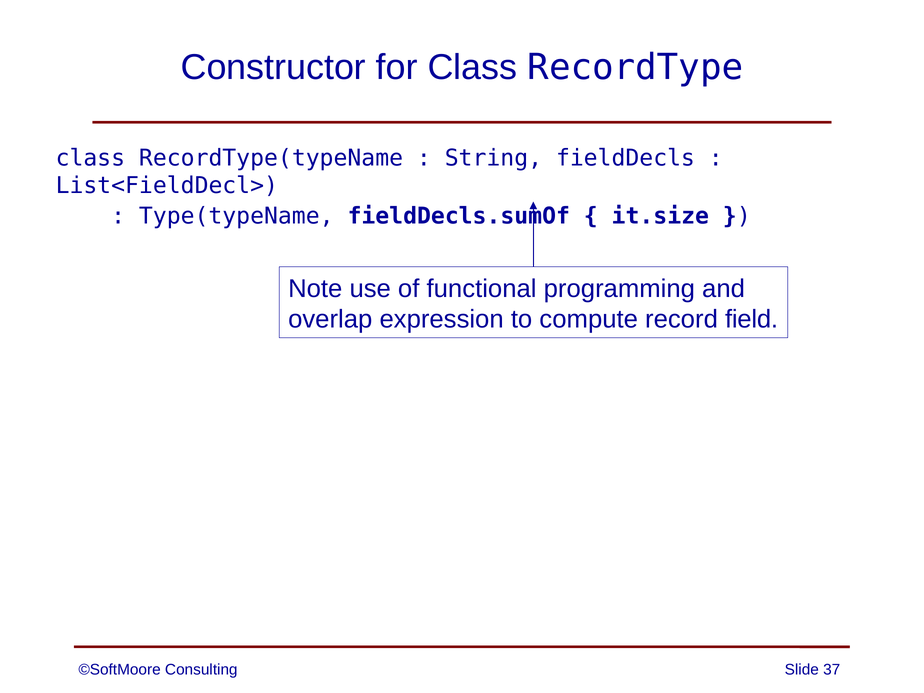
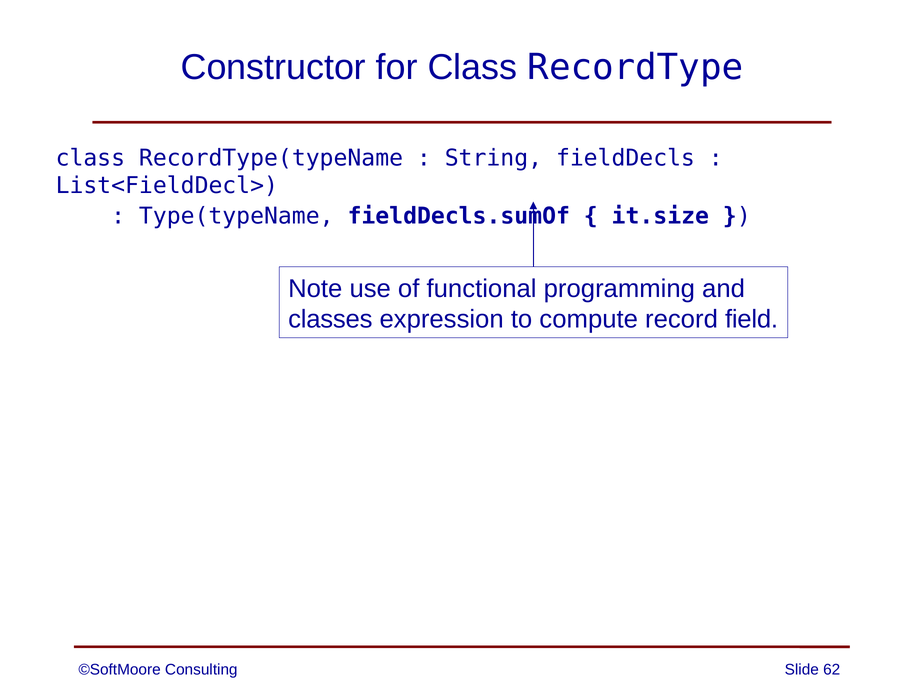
overlap: overlap -> classes (330, 319)
37: 37 -> 62 (832, 669)
